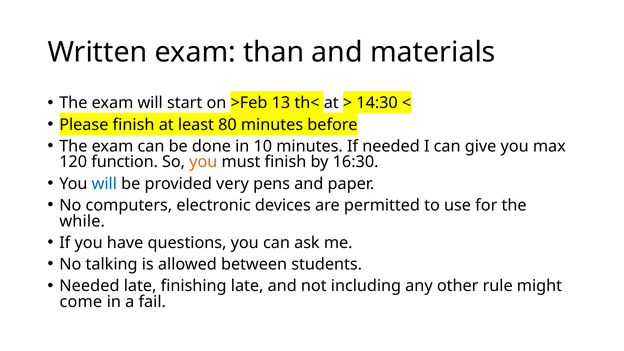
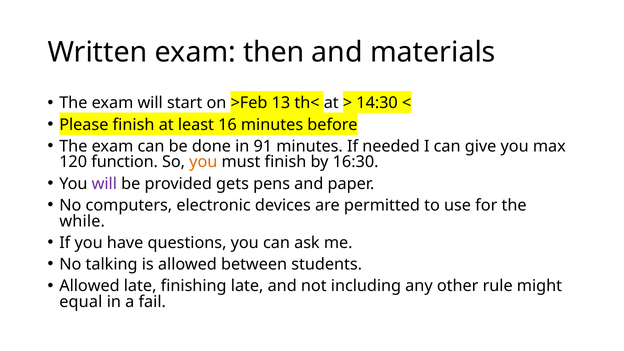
than: than -> then (274, 52)
80: 80 -> 16 (227, 125)
10: 10 -> 91 (263, 146)
will colour: blue -> purple (104, 184)
very: very -> gets (233, 184)
Needed: Needed -> Allowed (89, 286)
come: come -> equal (81, 302)
